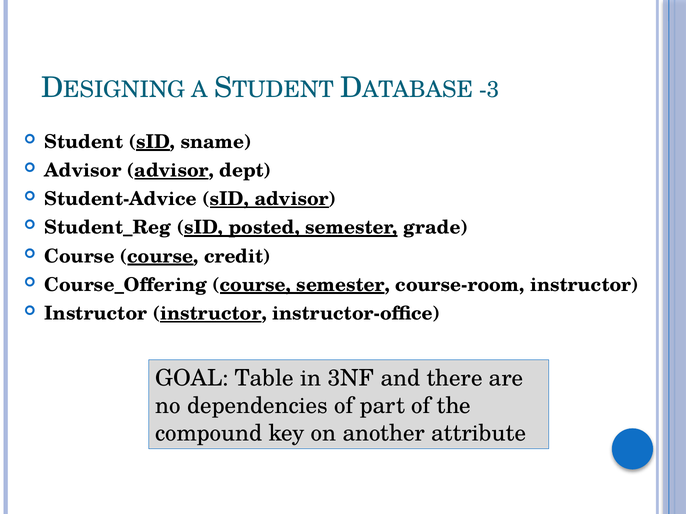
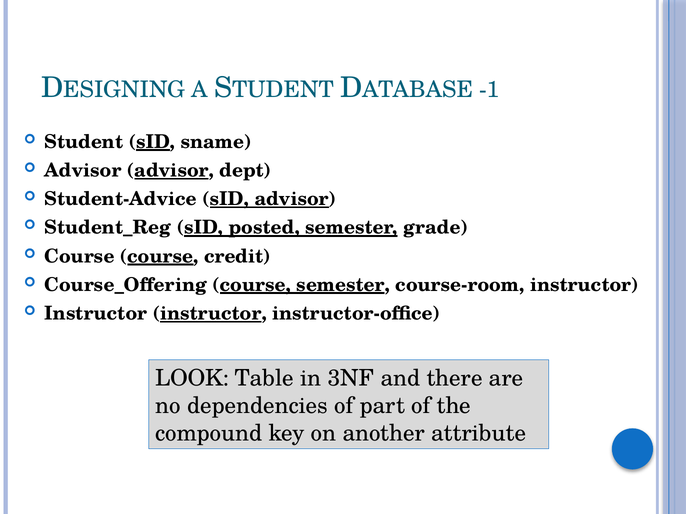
-3: -3 -> -1 (489, 90)
GOAL: GOAL -> LOOK (192, 379)
